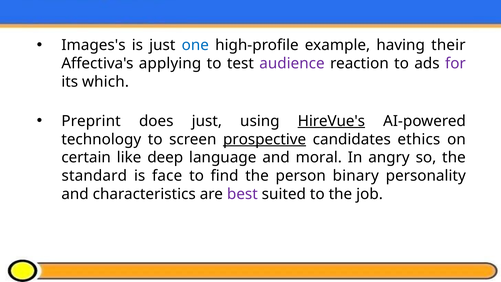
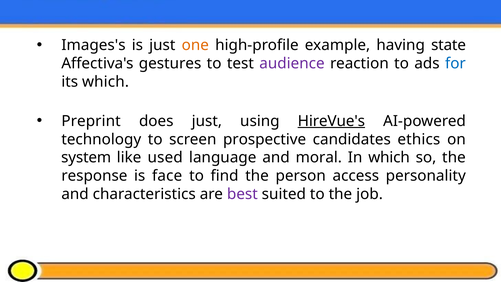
one colour: blue -> orange (195, 45)
their: their -> state (449, 45)
applying: applying -> gestures (170, 64)
for colour: purple -> blue (455, 64)
prospective underline: present -> none (265, 139)
certain: certain -> system (86, 158)
deep: deep -> used (165, 158)
In angry: angry -> which (389, 158)
standard: standard -> response (94, 176)
binary: binary -> access (356, 176)
